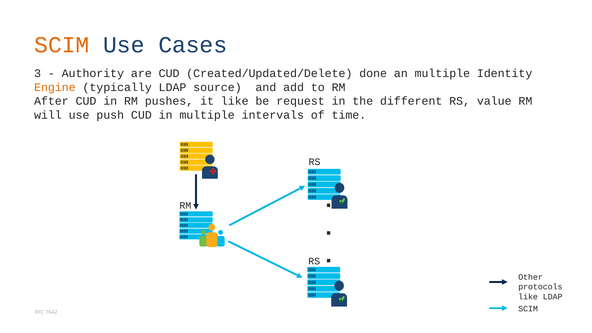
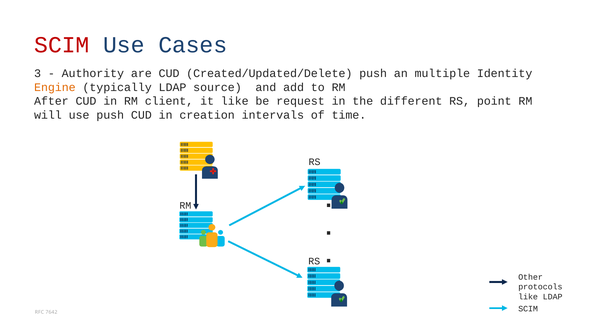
SCIM colour: orange -> red (62, 45)
Created/Updated/Delete done: done -> push (373, 74)
pushes: pushes -> client (169, 101)
value: value -> point (494, 101)
in multiple: multiple -> creation (207, 115)
